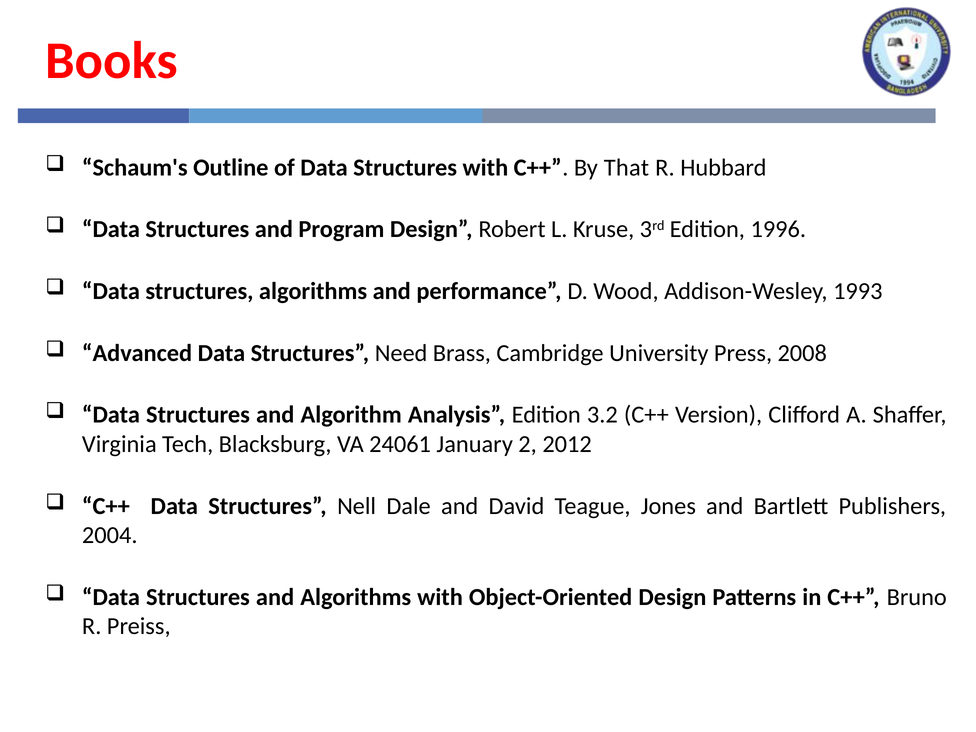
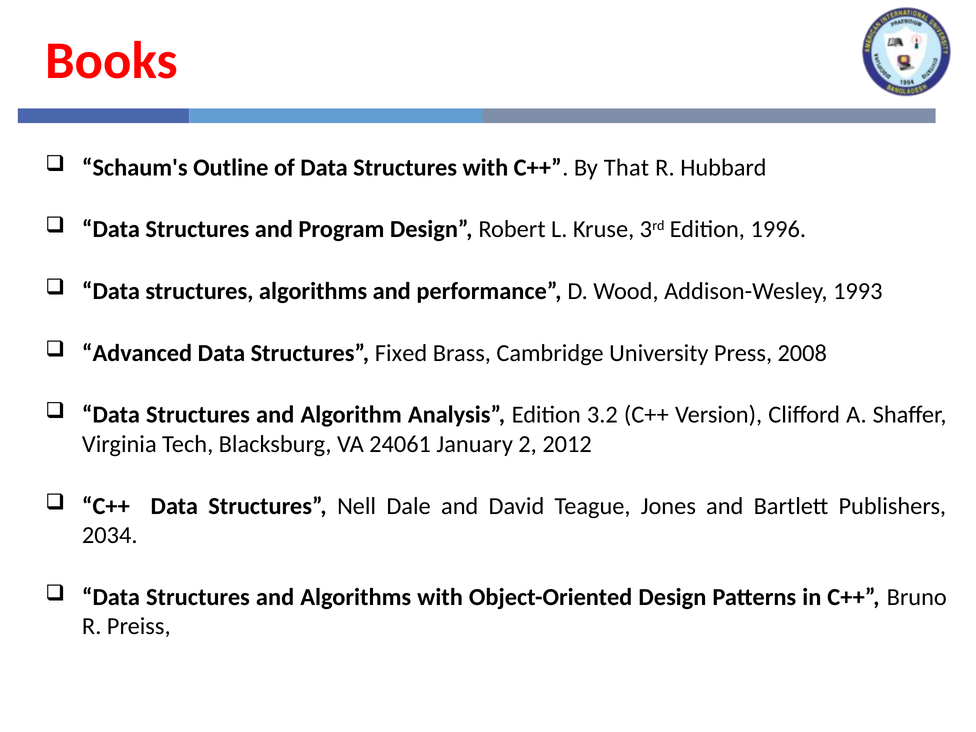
Need: Need -> Fixed (401, 353)
2004: 2004 -> 2034 (110, 535)
